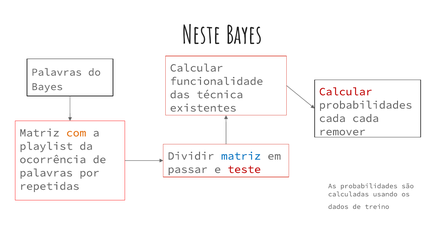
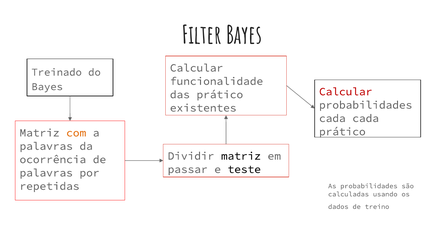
Neste: Neste -> Filter (202, 36)
Palavras: Palavras -> Treinado (57, 72)
das técnica: técnica -> prático (220, 94)
remover: remover -> prático (342, 131)
playlist: playlist -> palavras (46, 146)
matriz colour: blue -> black (241, 156)
teste colour: red -> black (244, 169)
